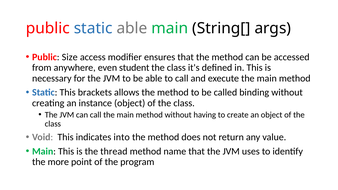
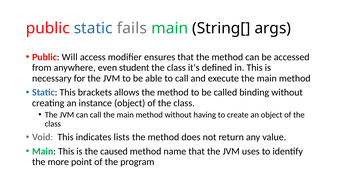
static able: able -> fails (132, 28)
Size: Size -> Will (70, 57)
into: into -> lists (122, 137)
thread: thread -> caused (114, 151)
